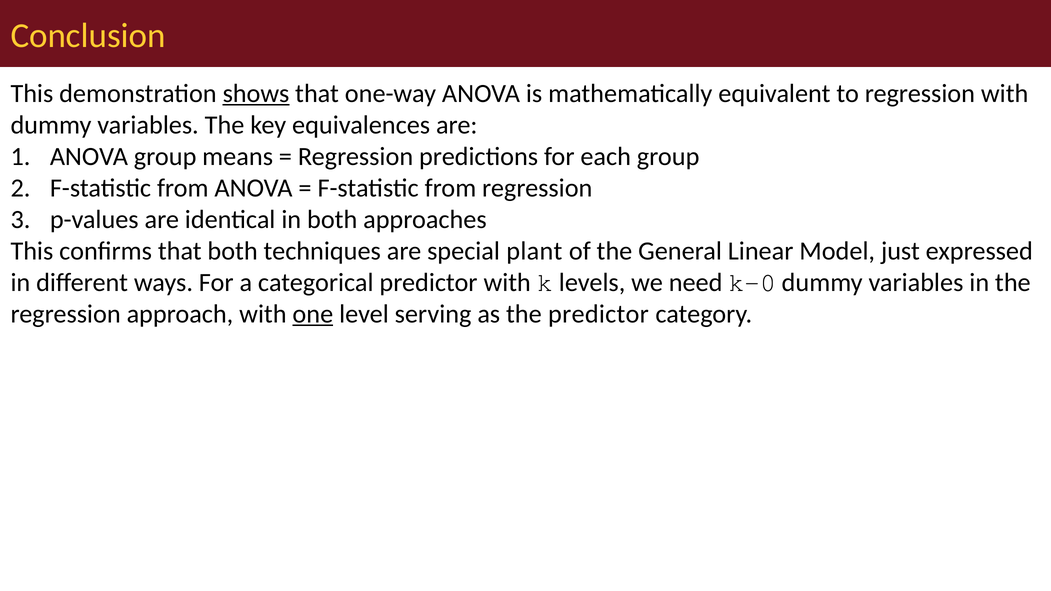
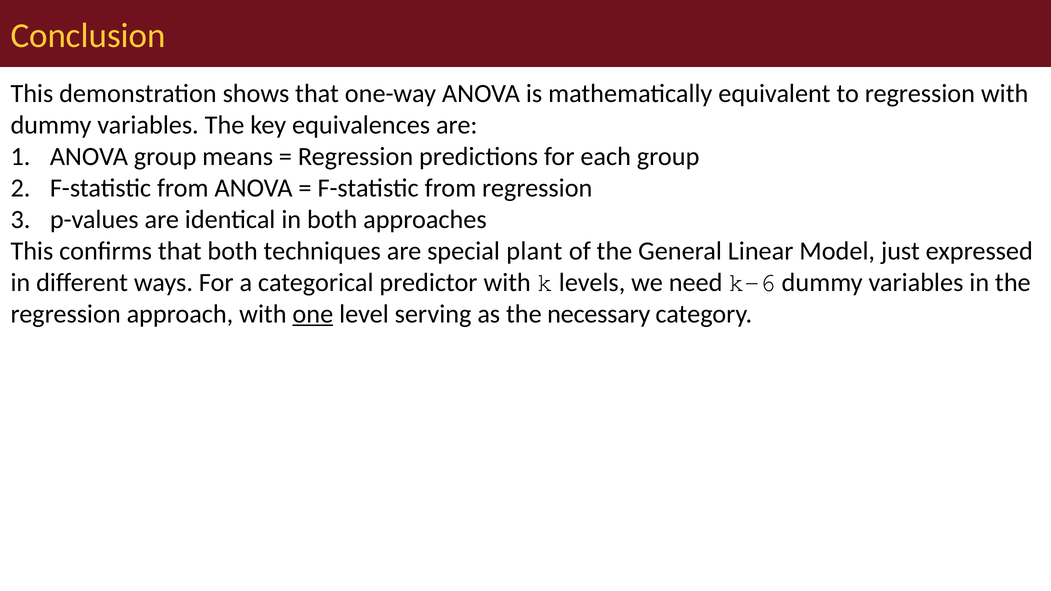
shows underline: present -> none (256, 93)
k-0: k-0 -> k-6 (752, 283)
the predictor: predictor -> necessary (599, 314)
